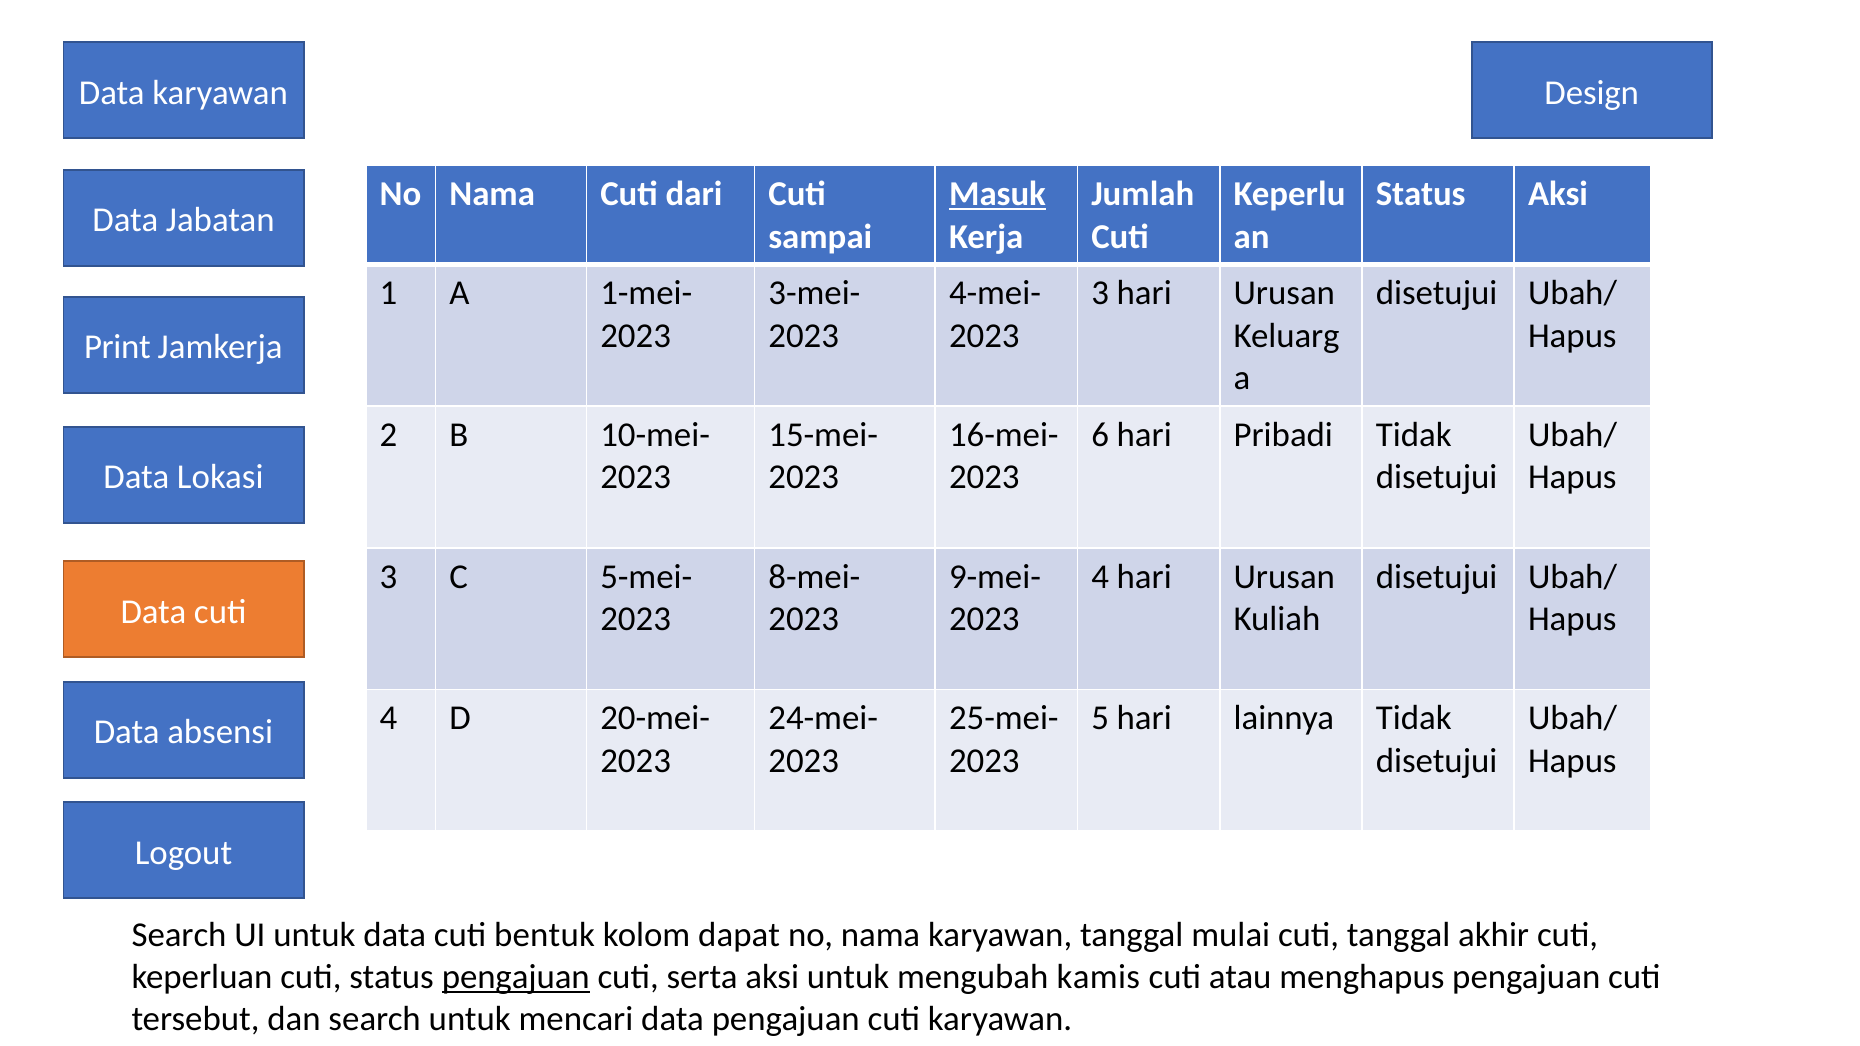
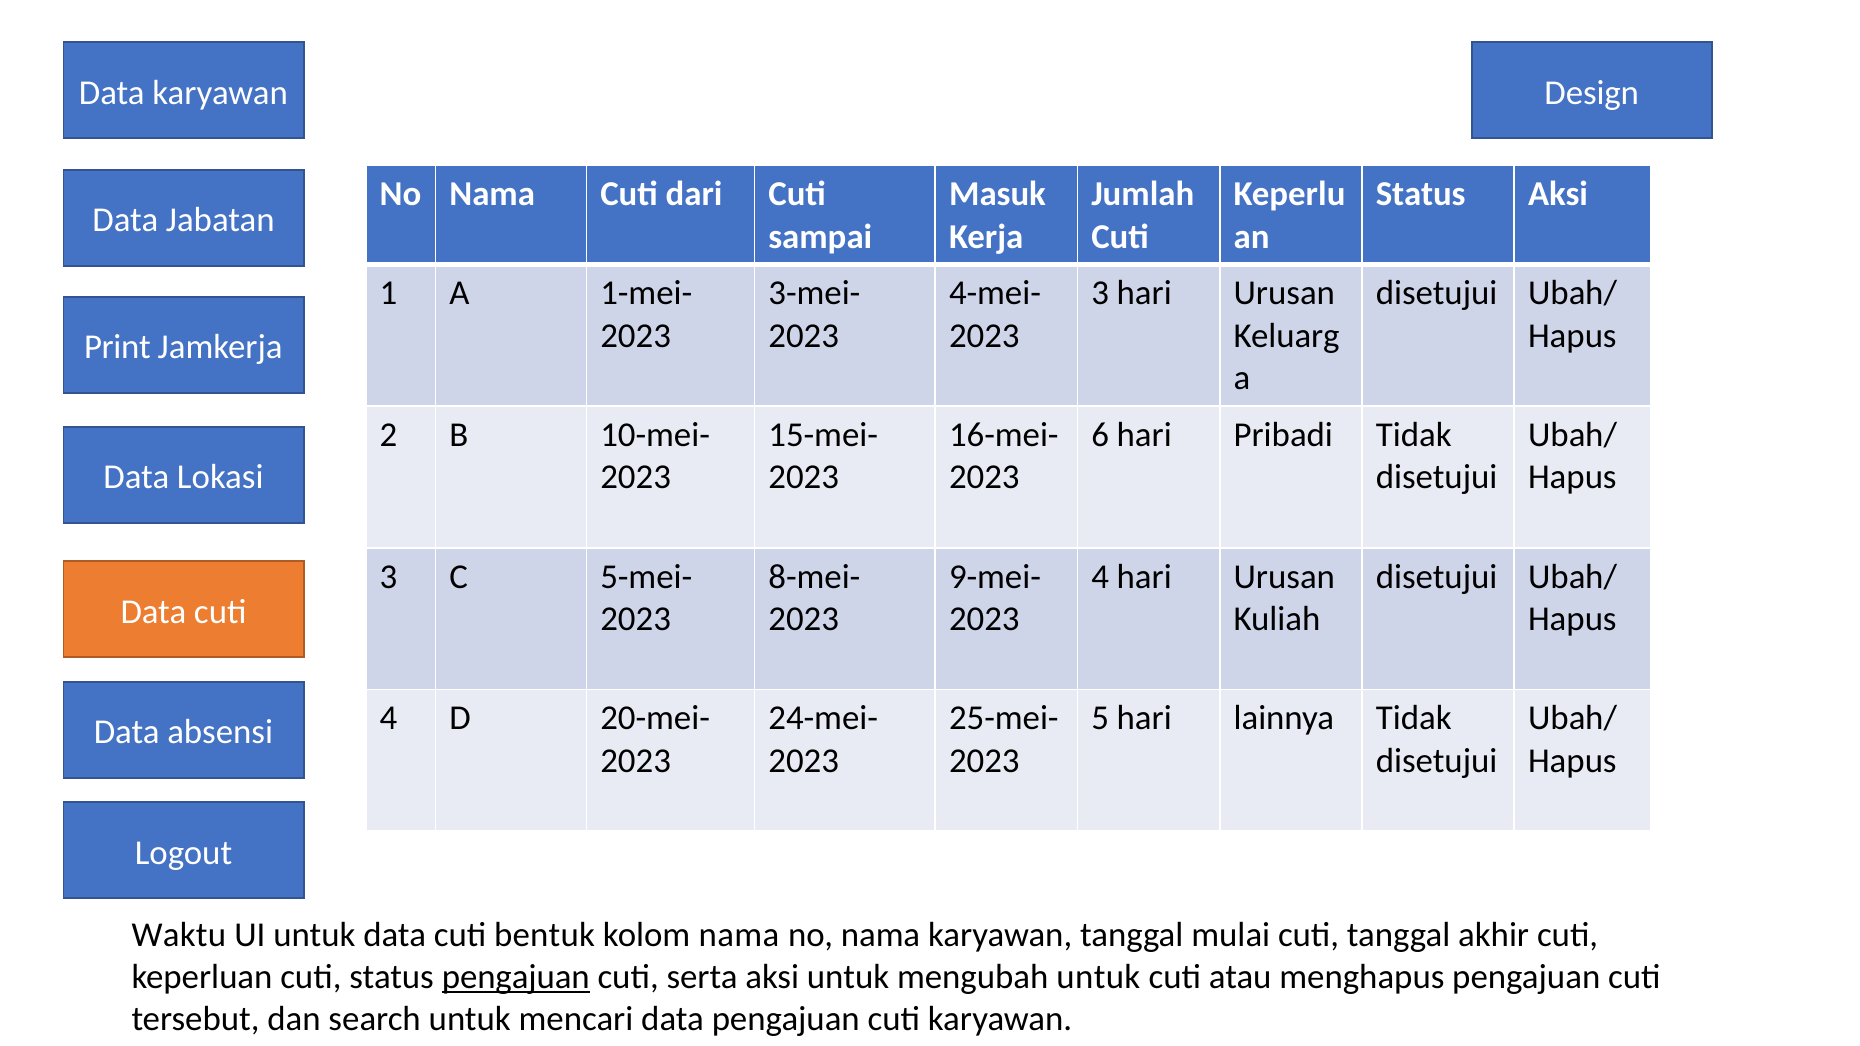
Masuk underline: present -> none (997, 194)
Search: Search -> Waktu (179, 936)
kolom dapat: dapat -> nama (739, 936)
mengubah kamis: kamis -> untuk (1098, 977)
